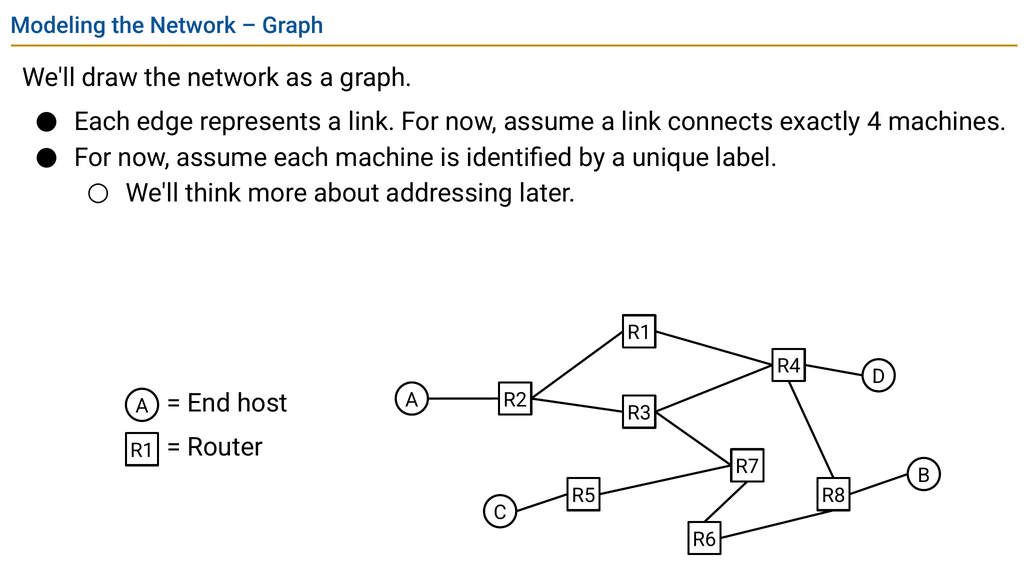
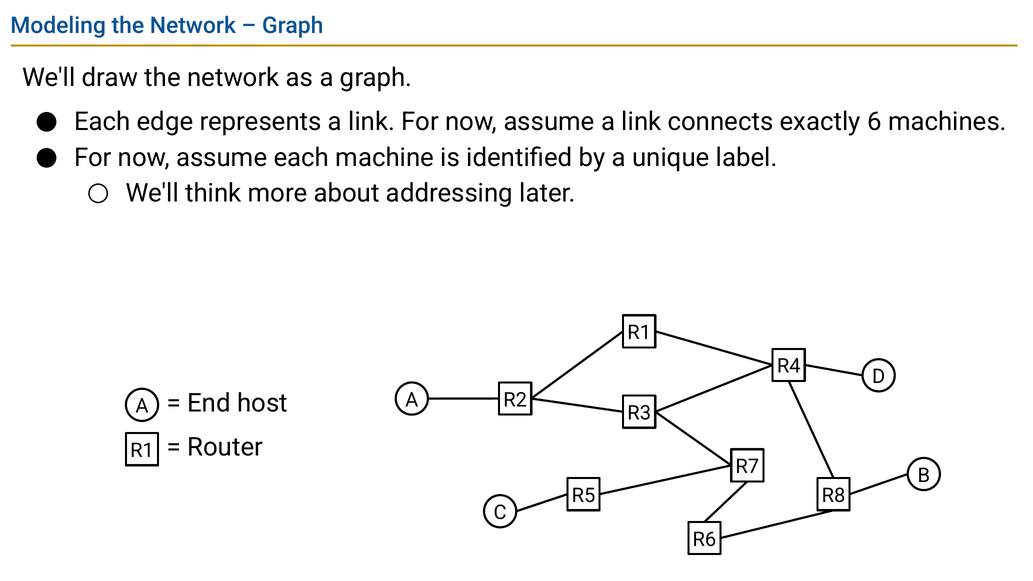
4: 4 -> 6 (874, 122)
